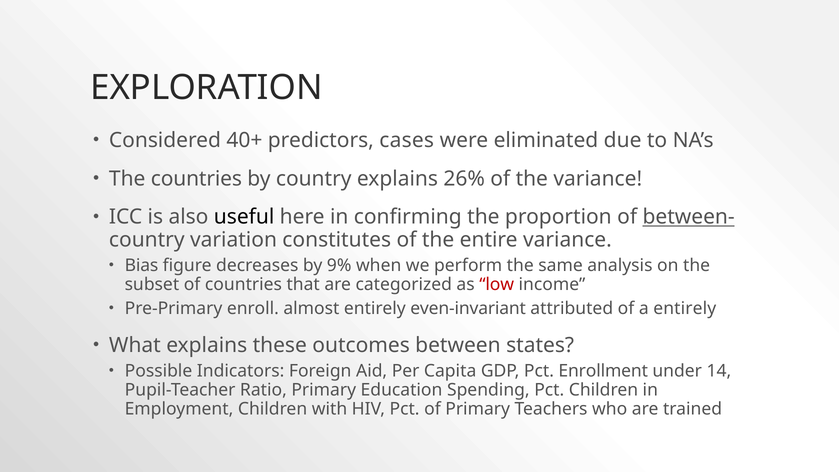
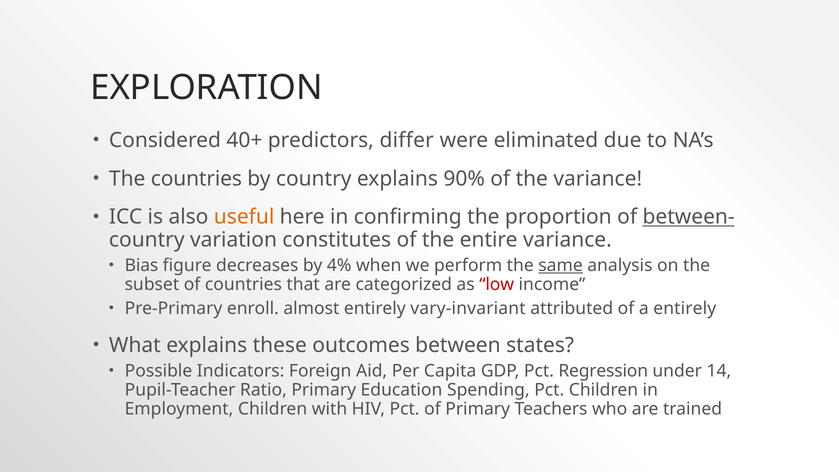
cases: cases -> differ (407, 140)
26%: 26% -> 90% (464, 179)
useful colour: black -> orange (244, 217)
9%: 9% -> 4% (339, 266)
same underline: none -> present (561, 266)
even-invariant: even-invariant -> vary-invariant (468, 309)
Enrollment: Enrollment -> Regression (603, 371)
